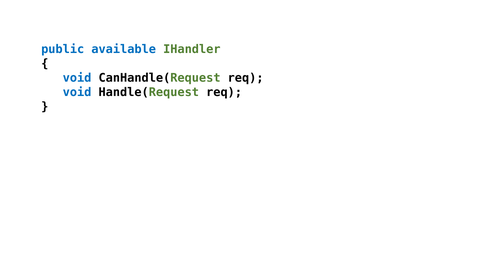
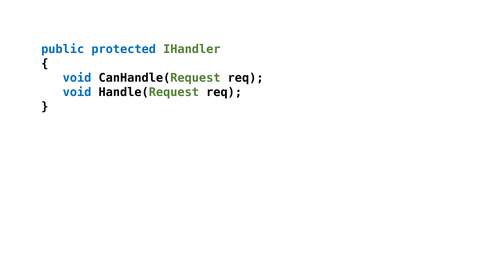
available: available -> protected (124, 49)
